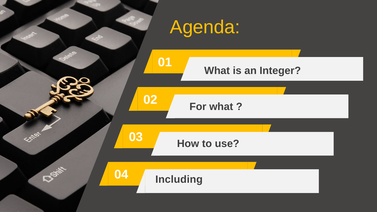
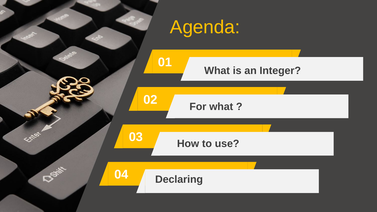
Including: Including -> Declaring (179, 179)
